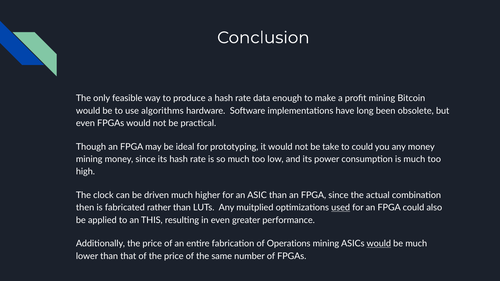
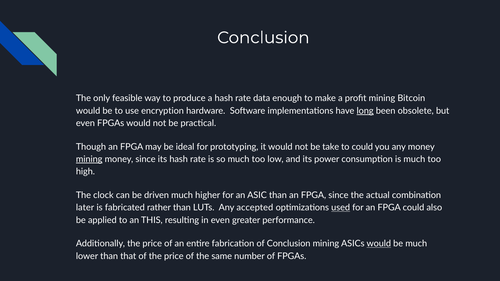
algorithms: algorithms -> encryption (163, 111)
long underline: none -> present (365, 111)
mining underline: none -> present (89, 159)
then: then -> later (85, 208)
muitplied: muitplied -> accepted (255, 208)
of Operations: Operations -> Conclusion (289, 244)
